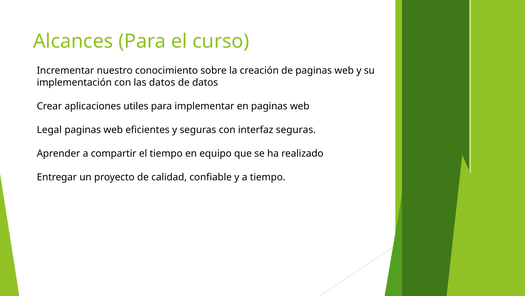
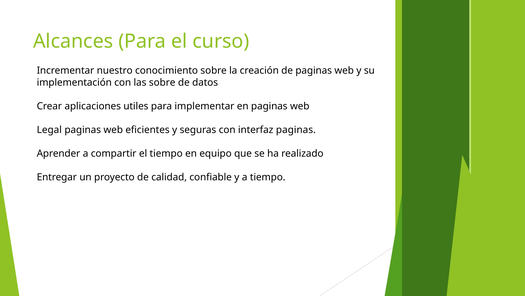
las datos: datos -> sobre (162, 82)
interfaz seguras: seguras -> paginas (296, 130)
